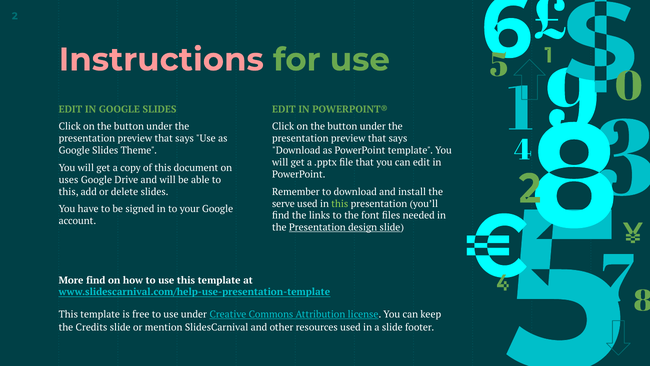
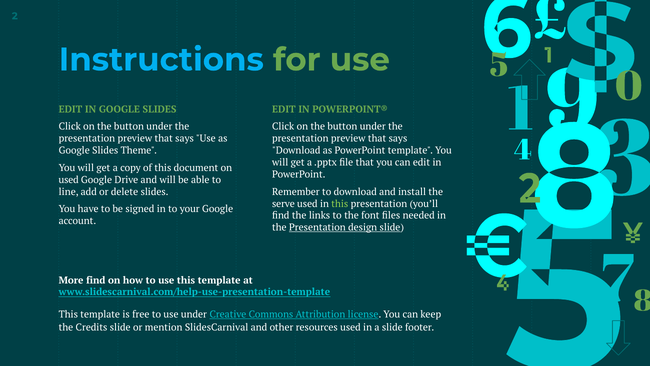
Instructions colour: pink -> light blue (161, 60)
uses: uses -> used (69, 180)
this: this -> line (69, 192)
